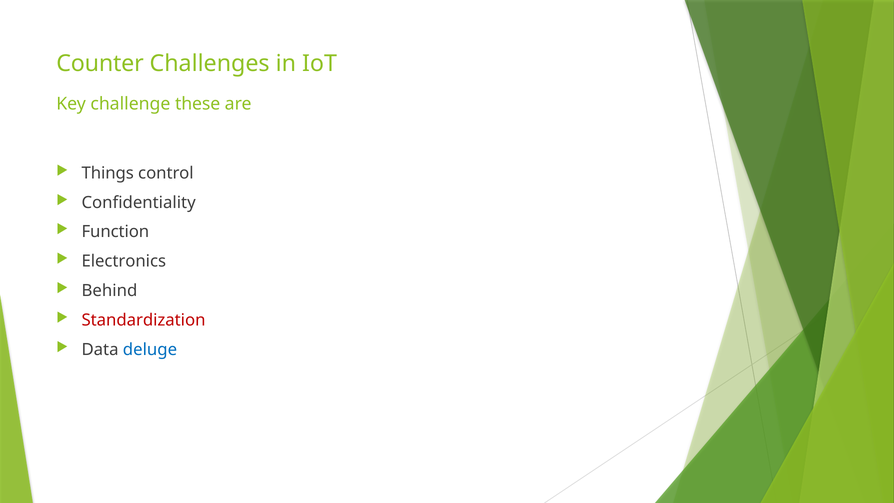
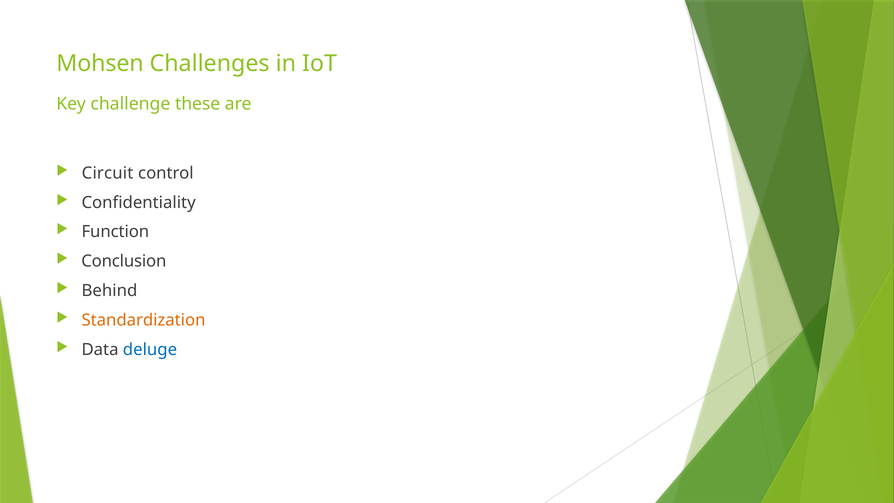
Counter: Counter -> Mohsen (100, 64)
Things: Things -> Circuit (108, 173)
Electronics: Electronics -> Conclusion (124, 261)
Standardization colour: red -> orange (144, 320)
